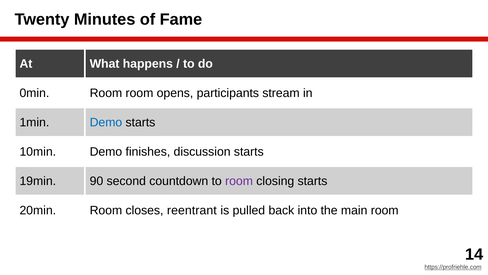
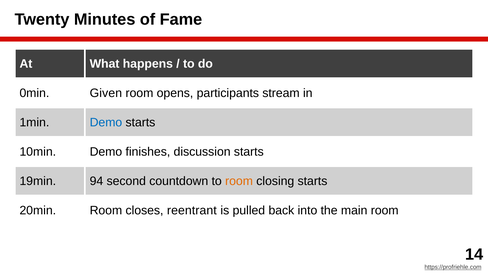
0min Room: Room -> Given (106, 93)
90: 90 -> 94 (96, 181)
room colour: purple -> orange (239, 181)
